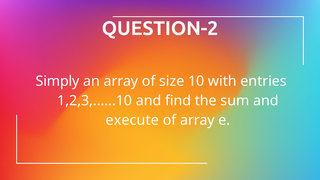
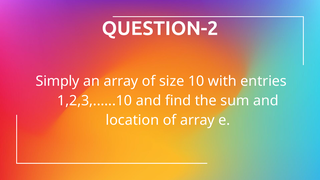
execute: execute -> location (132, 120)
